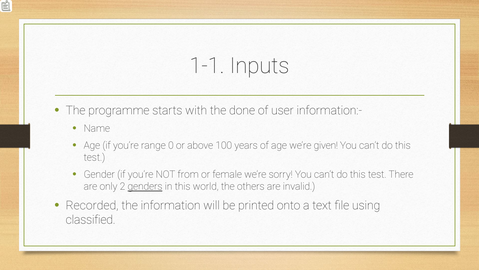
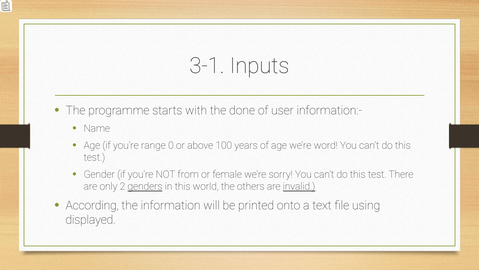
1-1: 1-1 -> 3-1 (207, 66)
given: given -> word (326, 145)
invalid underline: none -> present (299, 186)
Recorded: Recorded -> According (92, 205)
classified: classified -> displayed (91, 219)
